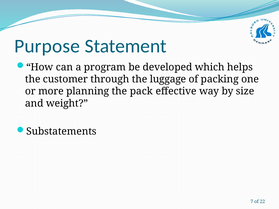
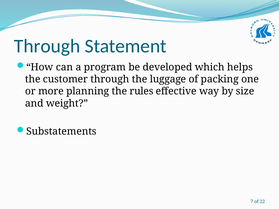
Purpose: Purpose -> Through (47, 46)
pack: pack -> rules (141, 91)
